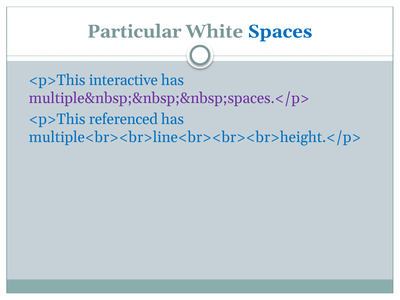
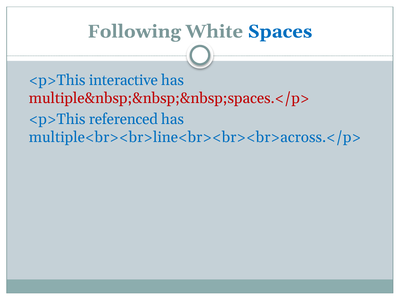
Particular: Particular -> Following (134, 31)
multiple&nbsp;&nbsp;&nbsp;spaces.</p> colour: purple -> red (169, 98)
multiple<br><br>line<br><br><br>height.</p>: multiple<br><br>line<br><br><br>height.</p> -> multiple<br><br>line<br><br><br>across.</p> (195, 137)
